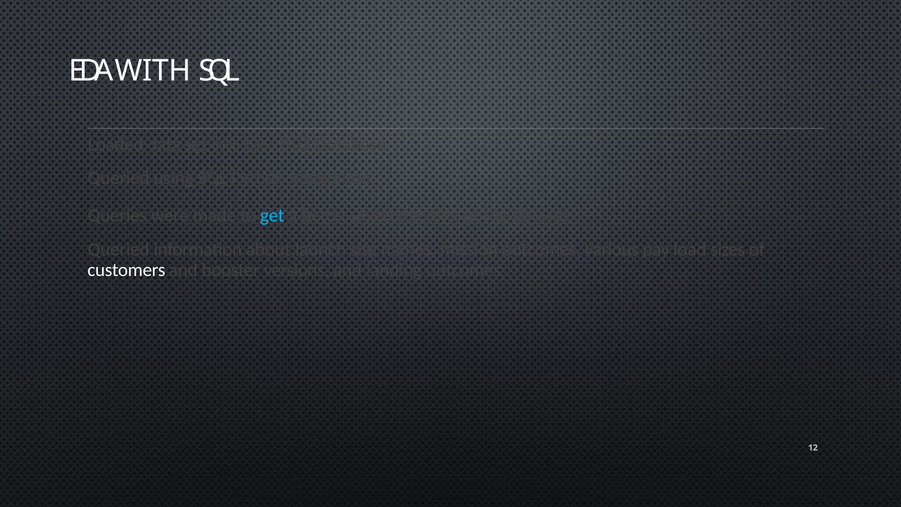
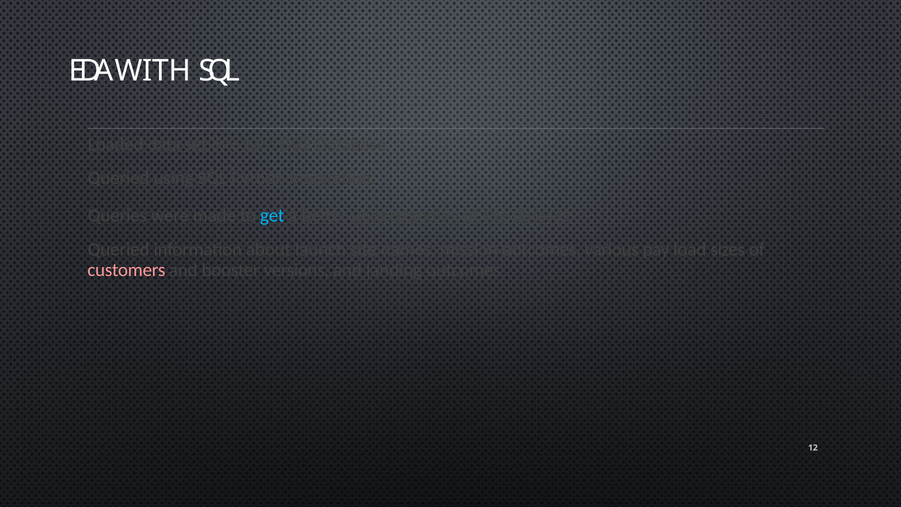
customers colour: white -> pink (126, 270)
